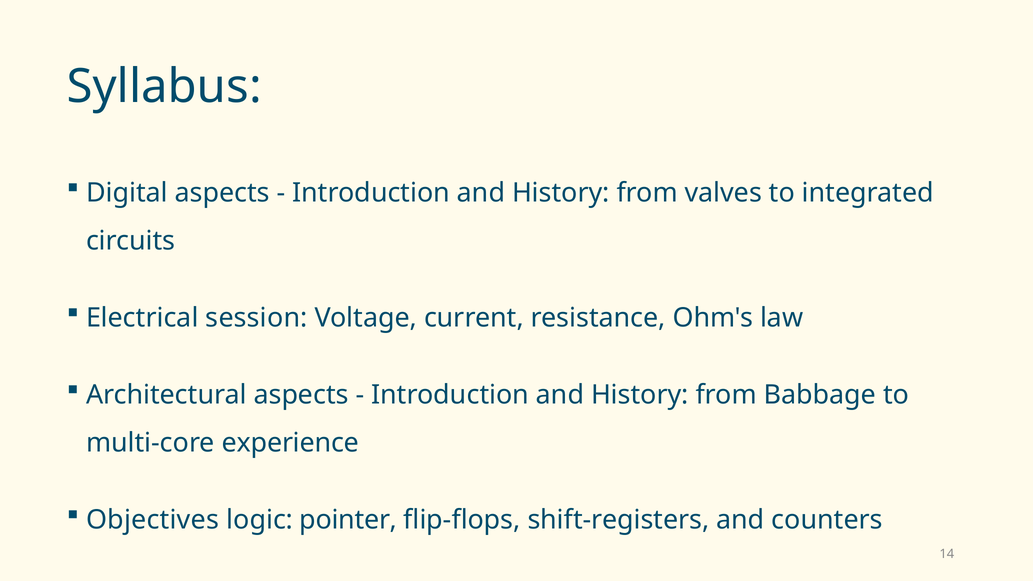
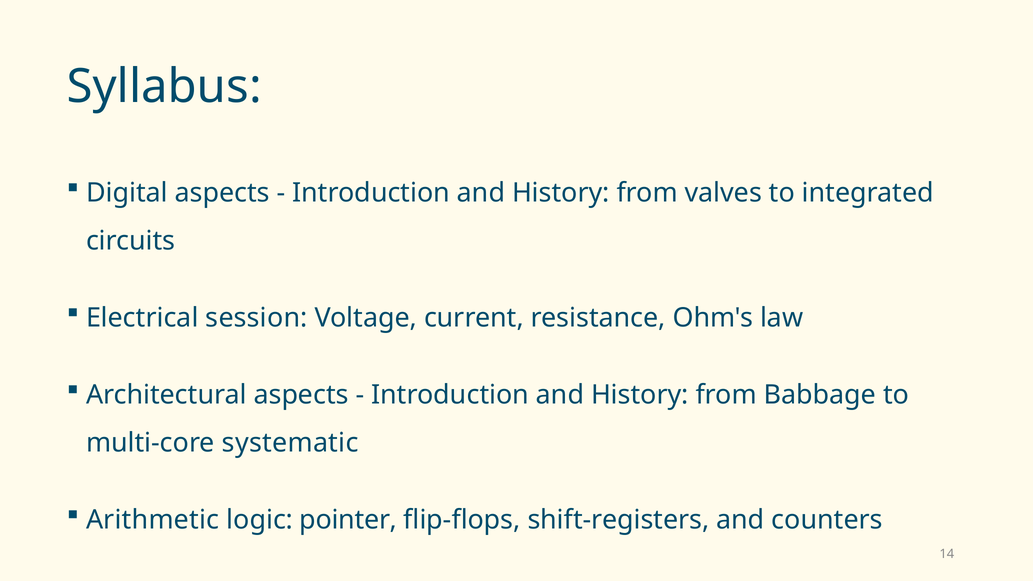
experience: experience -> systematic (290, 443)
Objectives: Objectives -> Arithmetic (153, 520)
